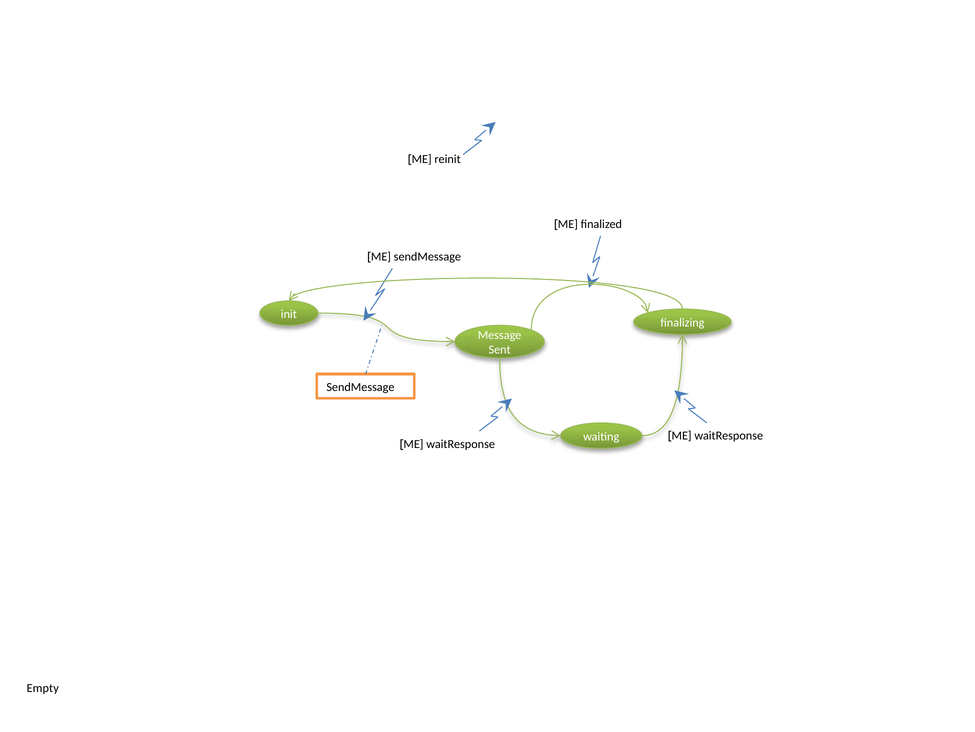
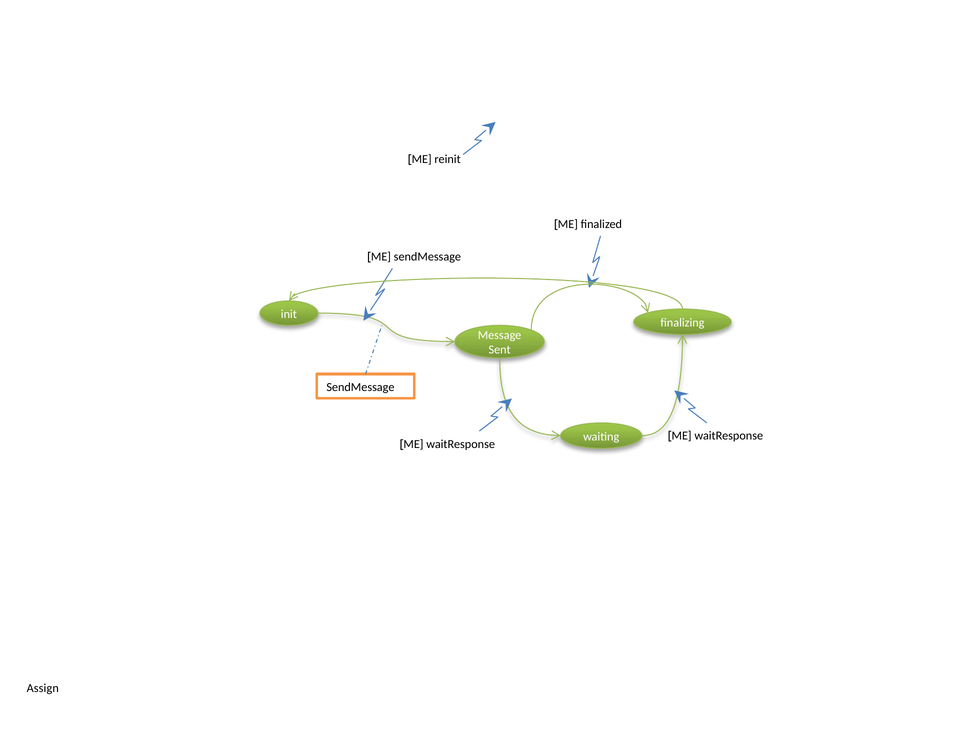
Empty: Empty -> Assign (43, 687)
